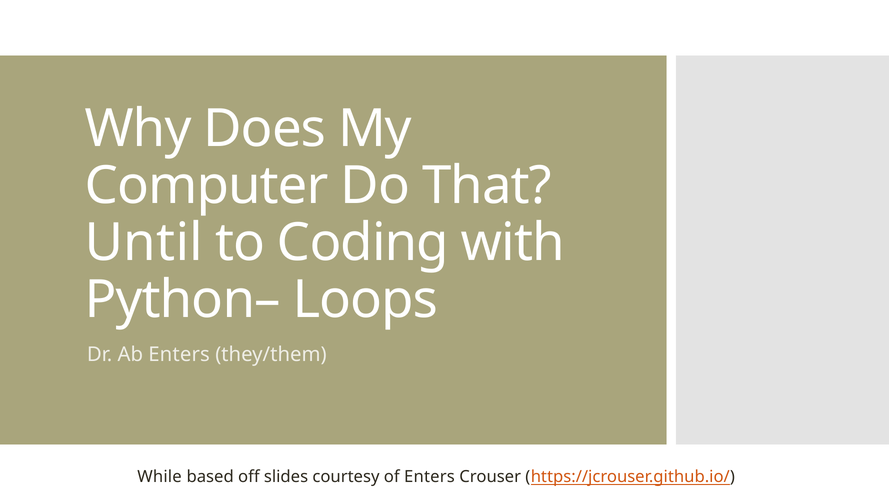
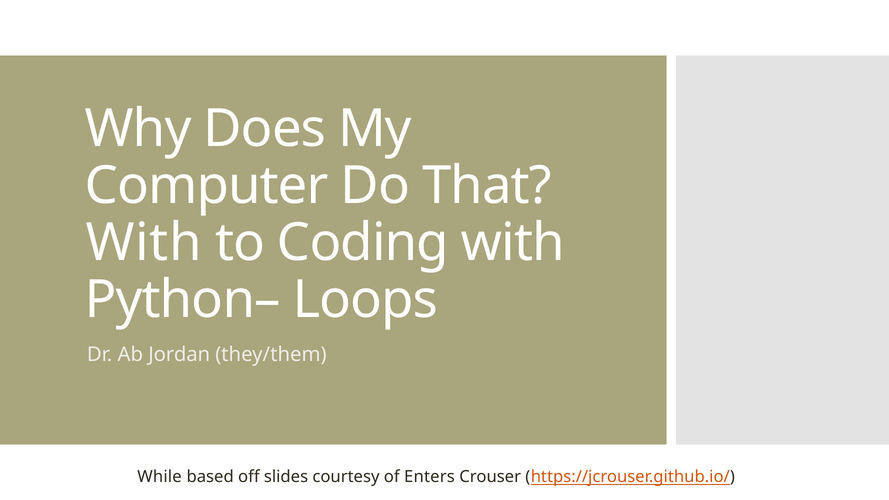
Until: Until -> With (144, 243)
Ab Enters: Enters -> Jordan (179, 355)
